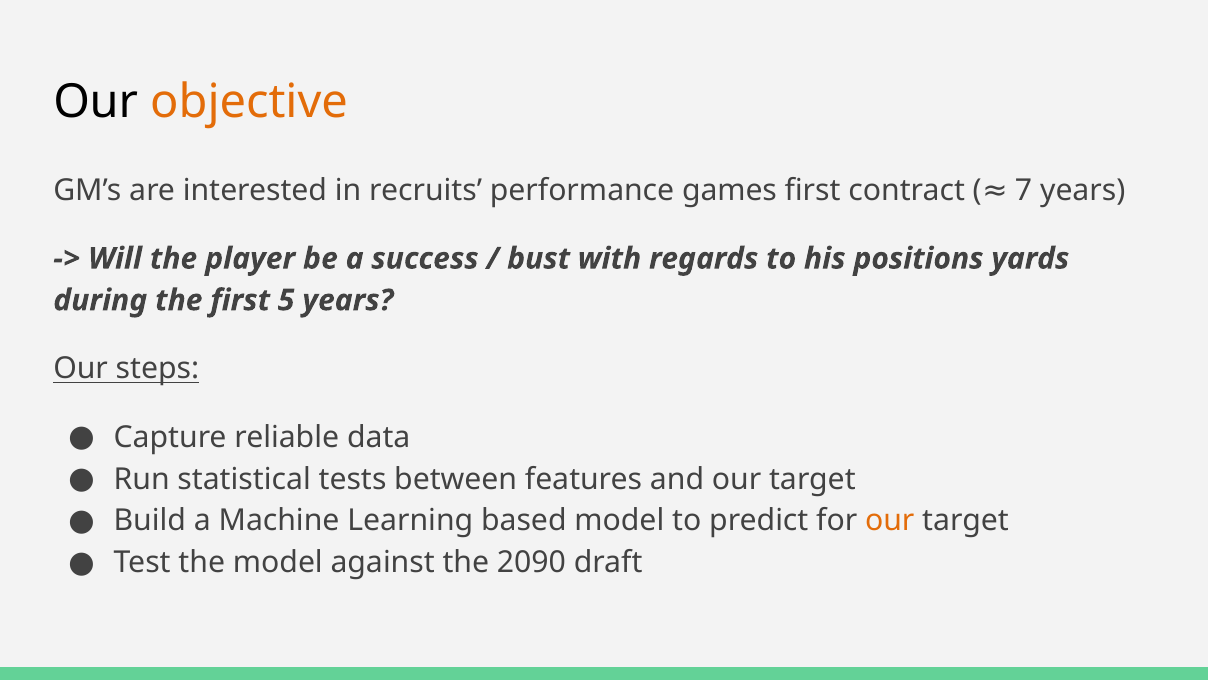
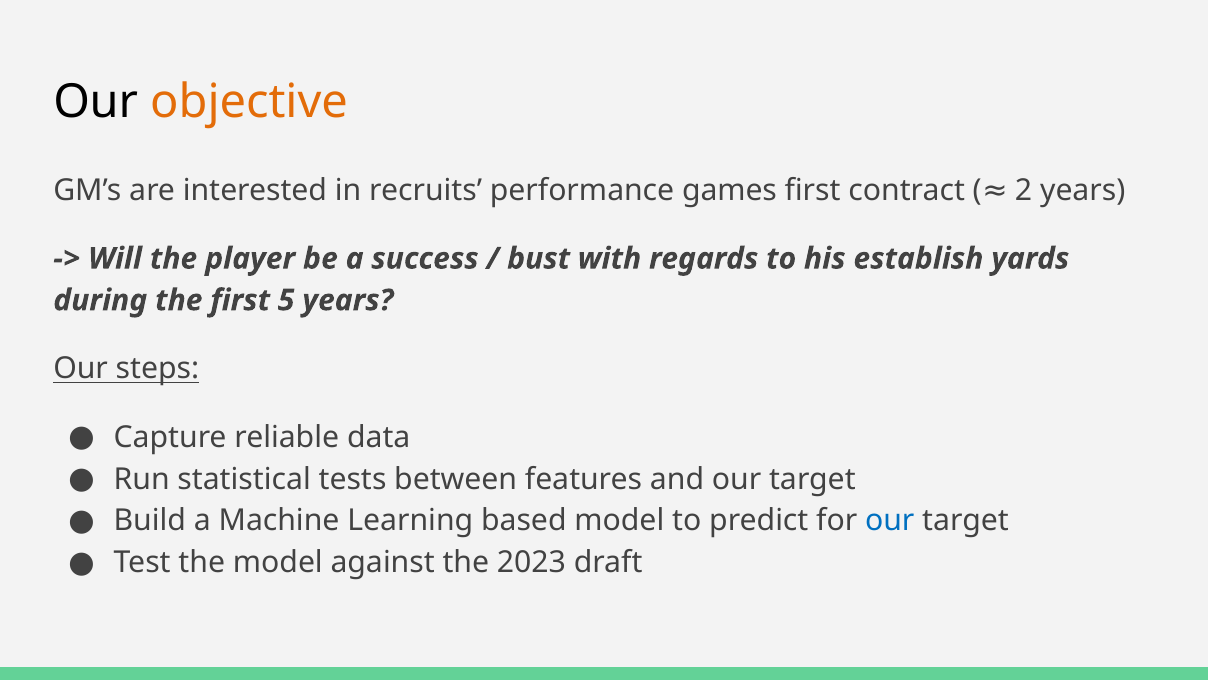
7: 7 -> 2 (1024, 190)
positions: positions -> establish (918, 258)
our colour: orange -> blue (890, 520)
2090: 2090 -> 2023 (531, 562)
